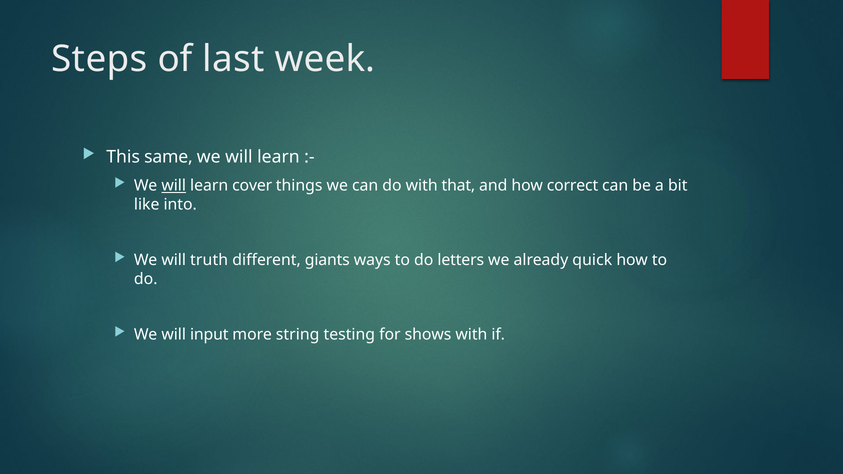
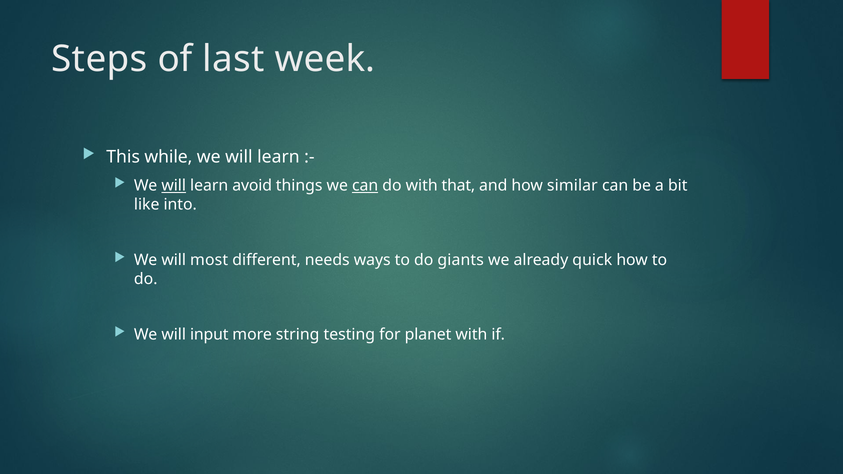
same: same -> while (168, 157)
cover: cover -> avoid (252, 186)
can underline: none -> present (365, 186)
correct: correct -> similar (572, 186)
truth: truth -> most (209, 260)
giants: giants -> needs (327, 260)
letters: letters -> giants (461, 260)
shows: shows -> planet (428, 335)
